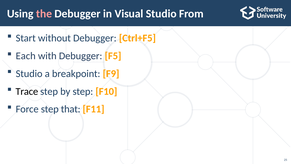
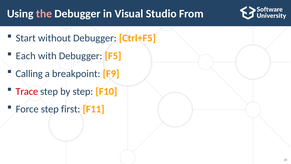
Studio: Studio -> Calling (29, 74)
Trace colour: black -> red (27, 91)
that: that -> first (71, 109)
